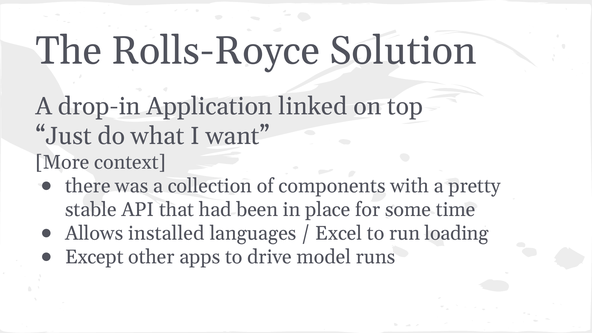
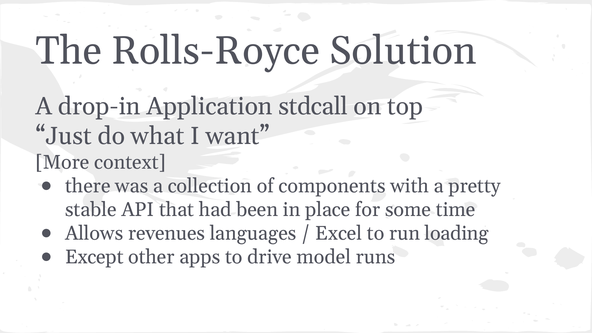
linked: linked -> stdcall (313, 106)
installed: installed -> revenues (167, 233)
